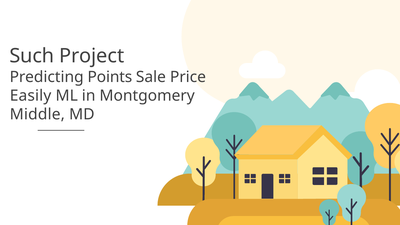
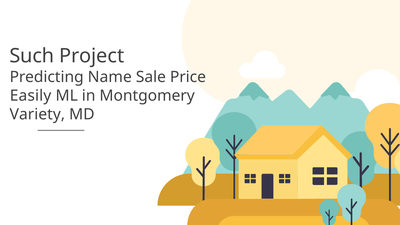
Points: Points -> Name (110, 77)
Middle: Middle -> Variety (37, 114)
